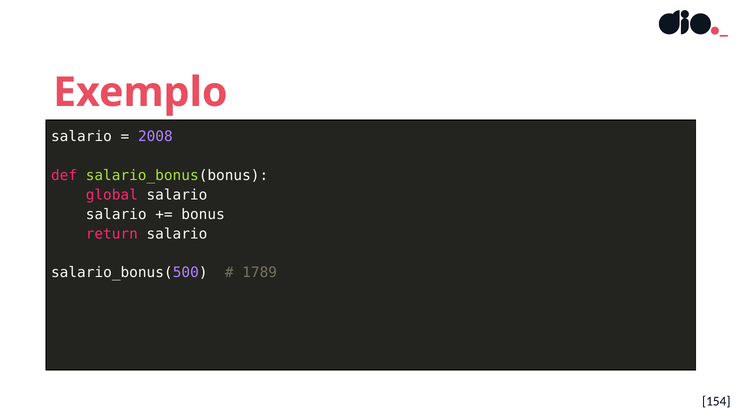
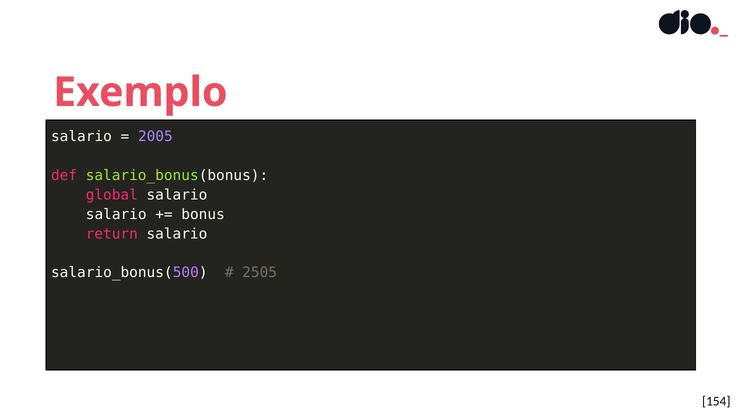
2008: 2008 -> 2005 (155, 136)
1789: 1789 -> 2505 (260, 273)
